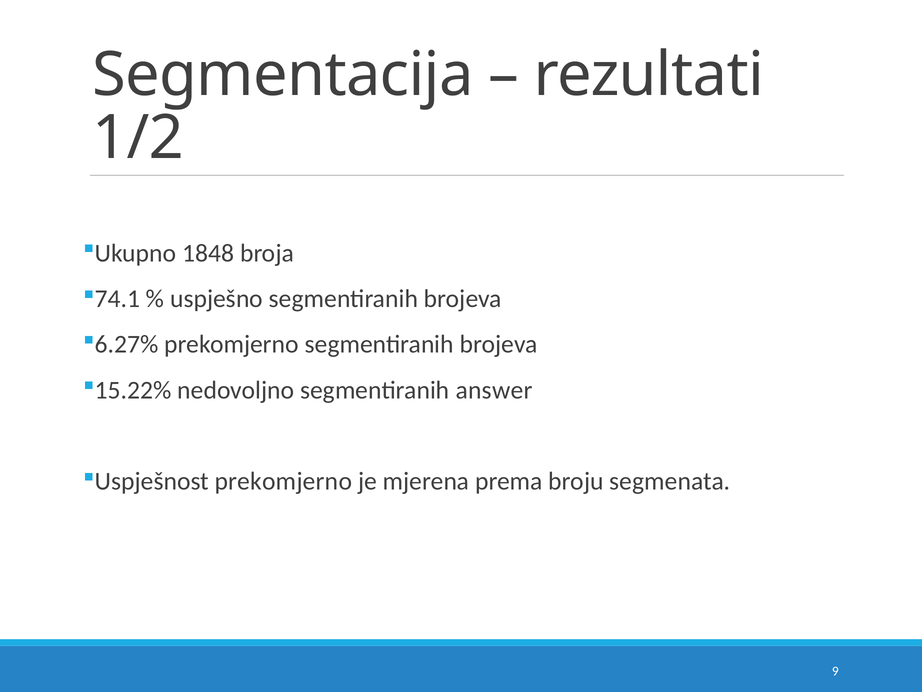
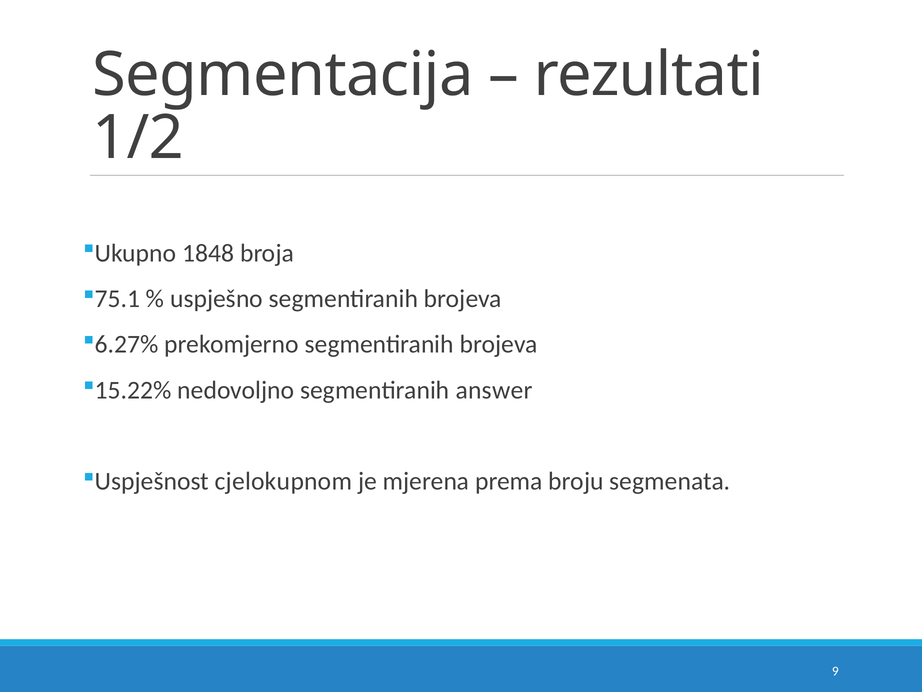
74.1: 74.1 -> 75.1 (117, 299)
Uspješnost prekomjerno: prekomjerno -> cjelokupnom (283, 481)
